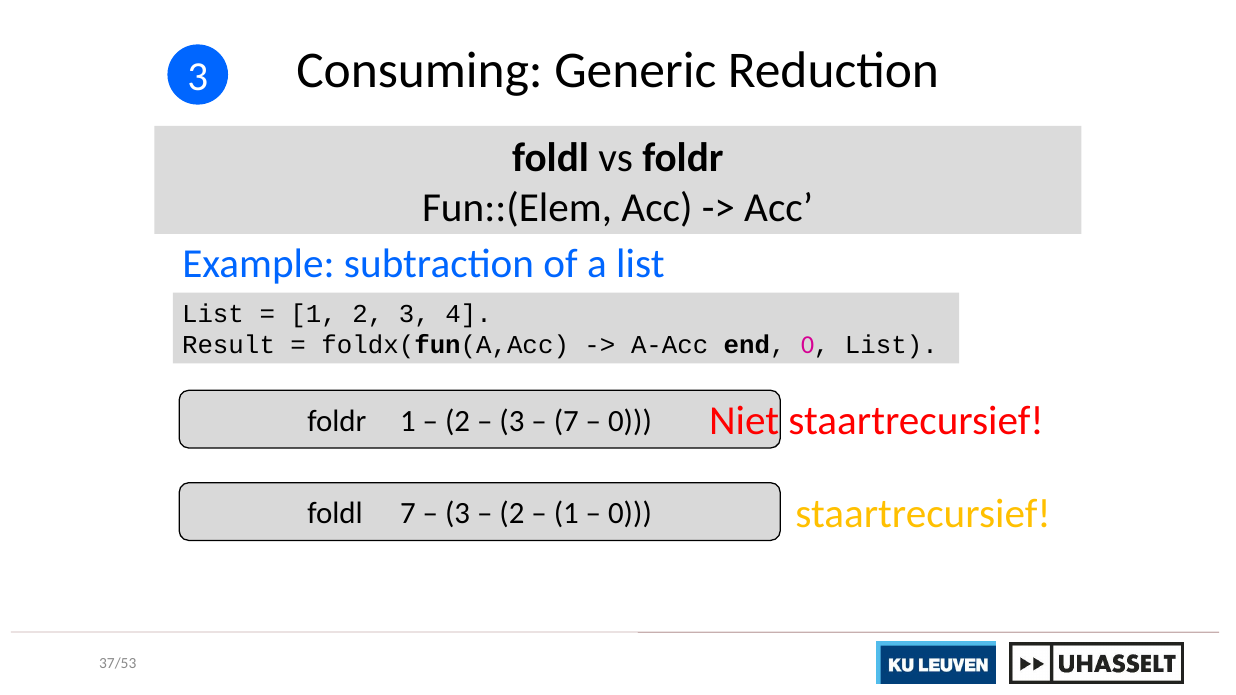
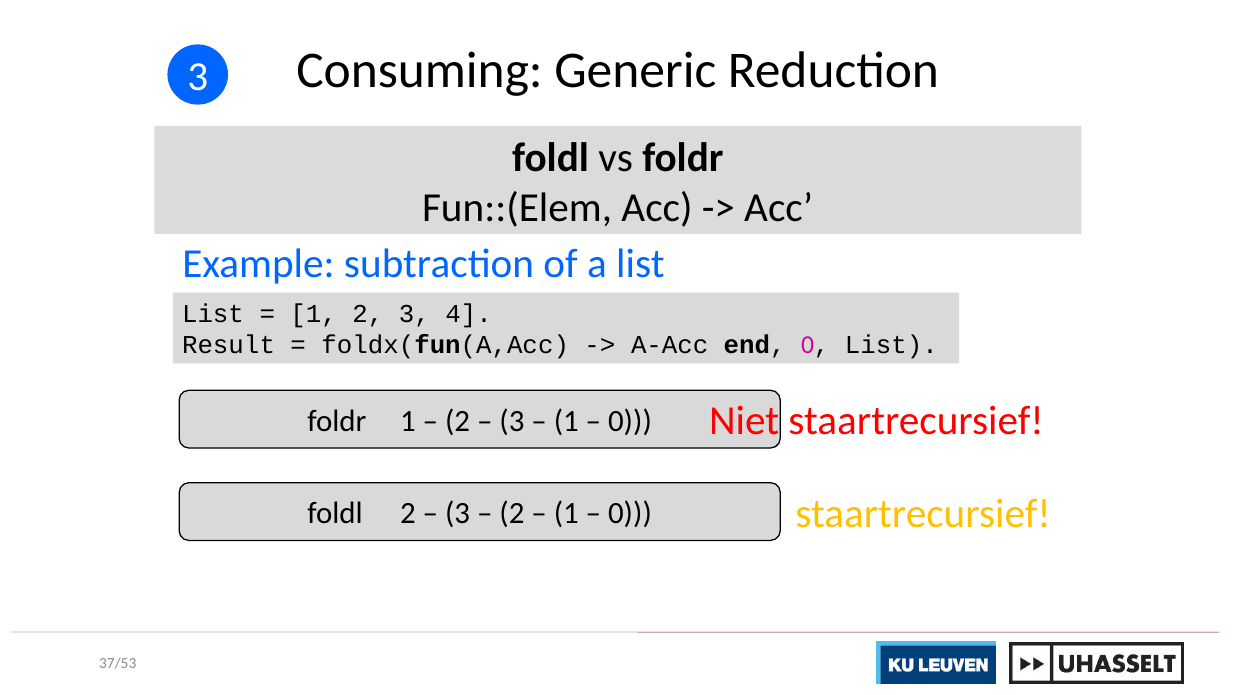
7: 7 -> 1 (566, 421)
foldl 7: 7 -> 2 (408, 514)
